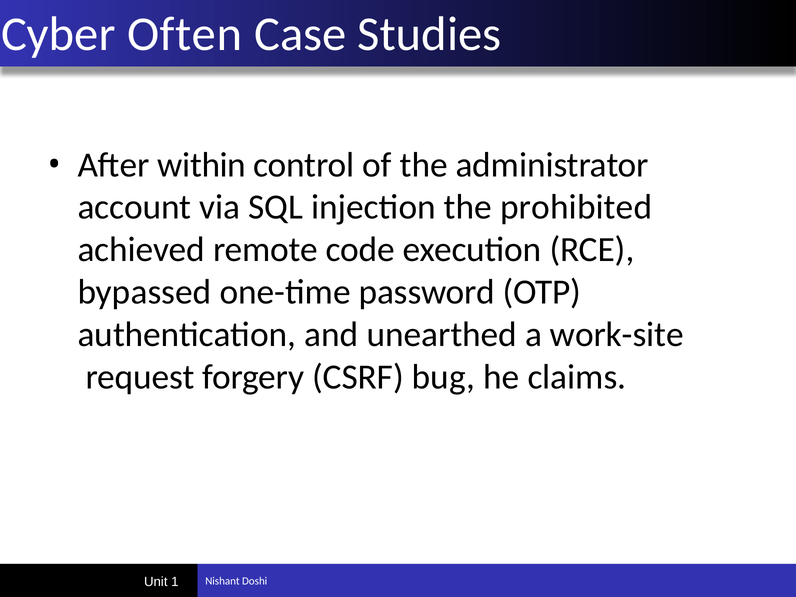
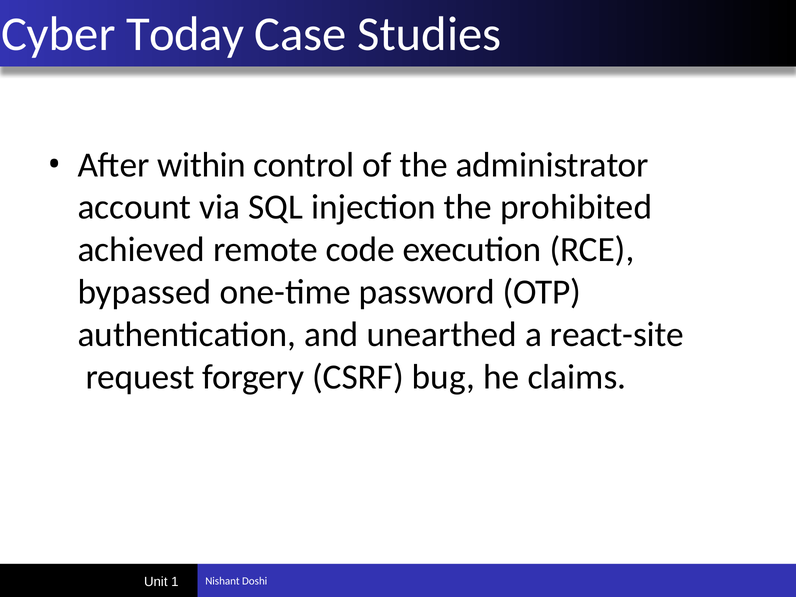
Often: Often -> Today (185, 34)
work-site: work-site -> react-site (617, 335)
